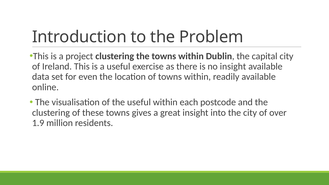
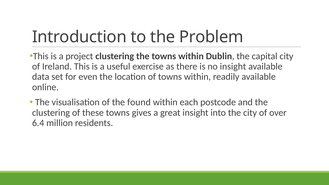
the useful: useful -> found (139, 102)
1.9: 1.9 -> 6.4 (38, 123)
